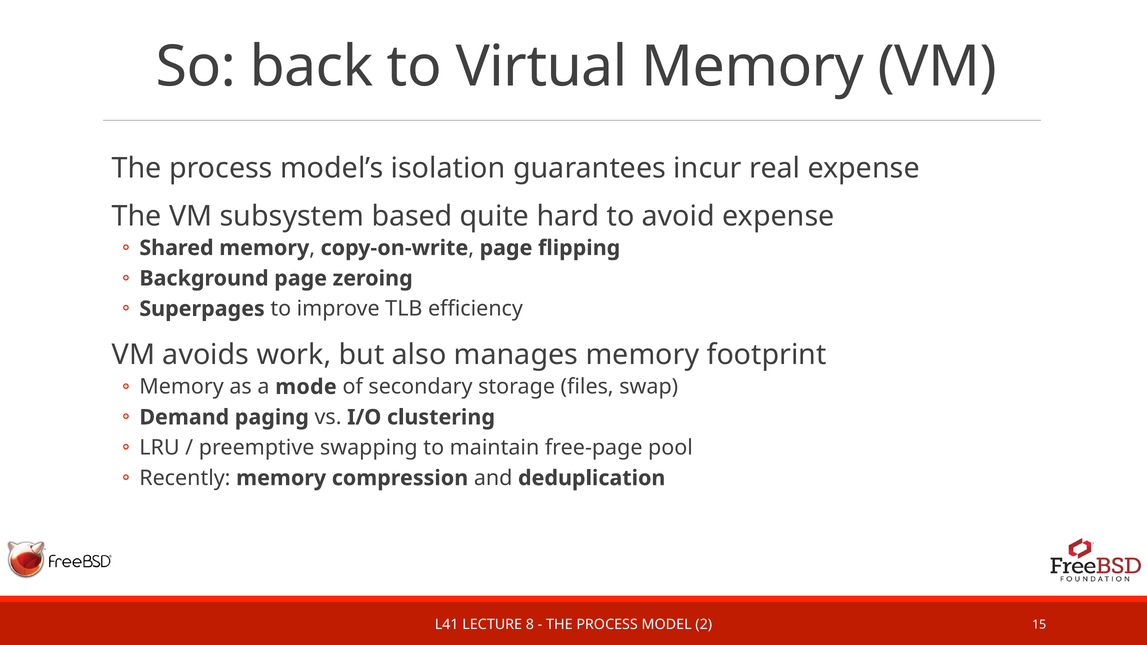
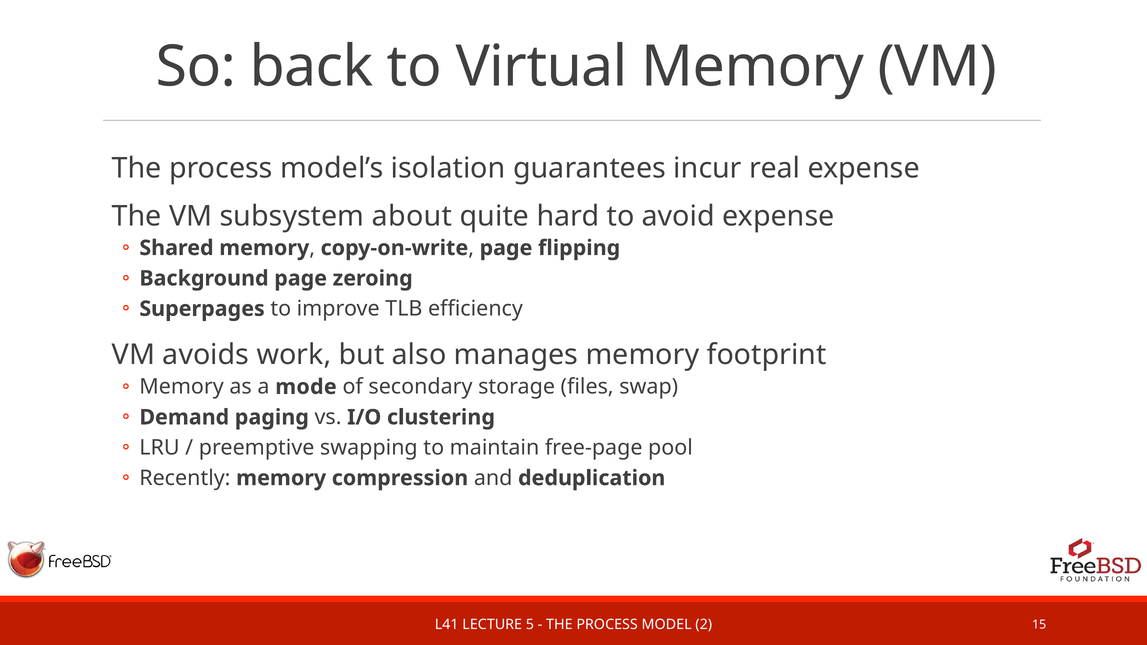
based: based -> about (412, 216)
8: 8 -> 5 (530, 625)
